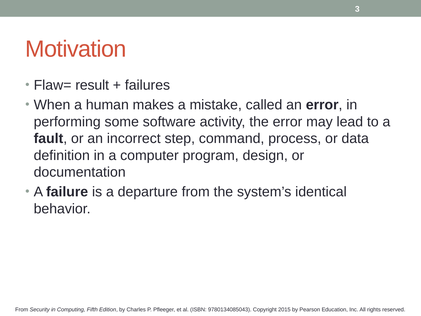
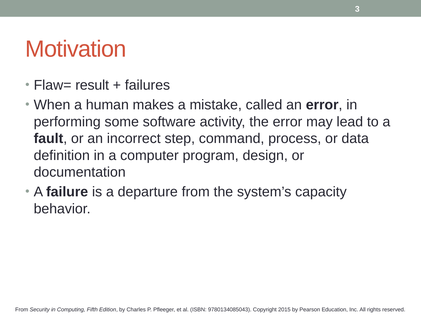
identical: identical -> capacity (321, 192)
